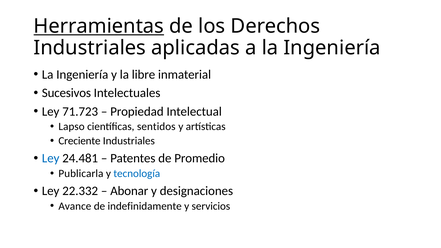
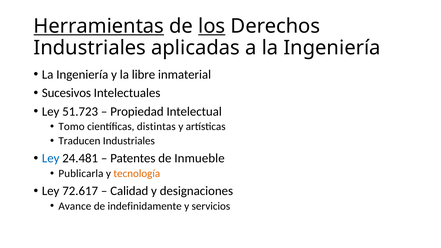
los underline: none -> present (212, 26)
71.723: 71.723 -> 51.723 (80, 111)
Lapso: Lapso -> Tomo (72, 127)
sentidos: sentidos -> distintas (156, 127)
Creciente: Creciente -> Traducen (79, 141)
Promedio: Promedio -> Inmueble (200, 158)
tecnología colour: blue -> orange (137, 174)
22.332: 22.332 -> 72.617 (80, 191)
Abonar: Abonar -> Calidad (129, 191)
